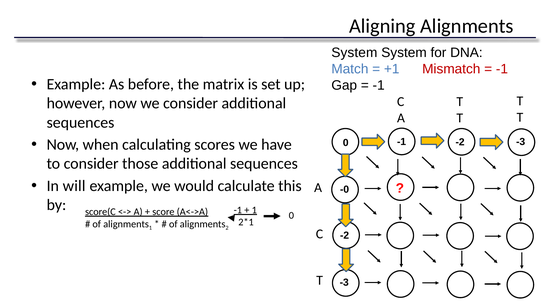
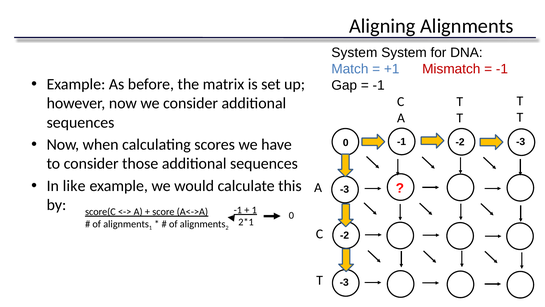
will: will -> like (74, 186)
-0: -0 -> -3 (345, 189)
